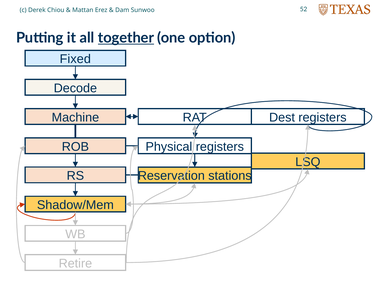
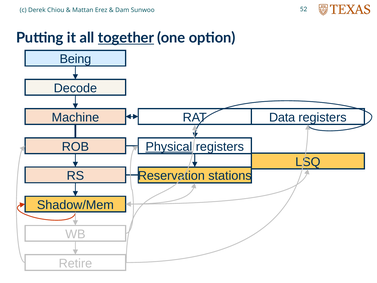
Fixed: Fixed -> Being (75, 59)
Dest: Dest -> Data (282, 117)
Physical underline: none -> present (169, 146)
